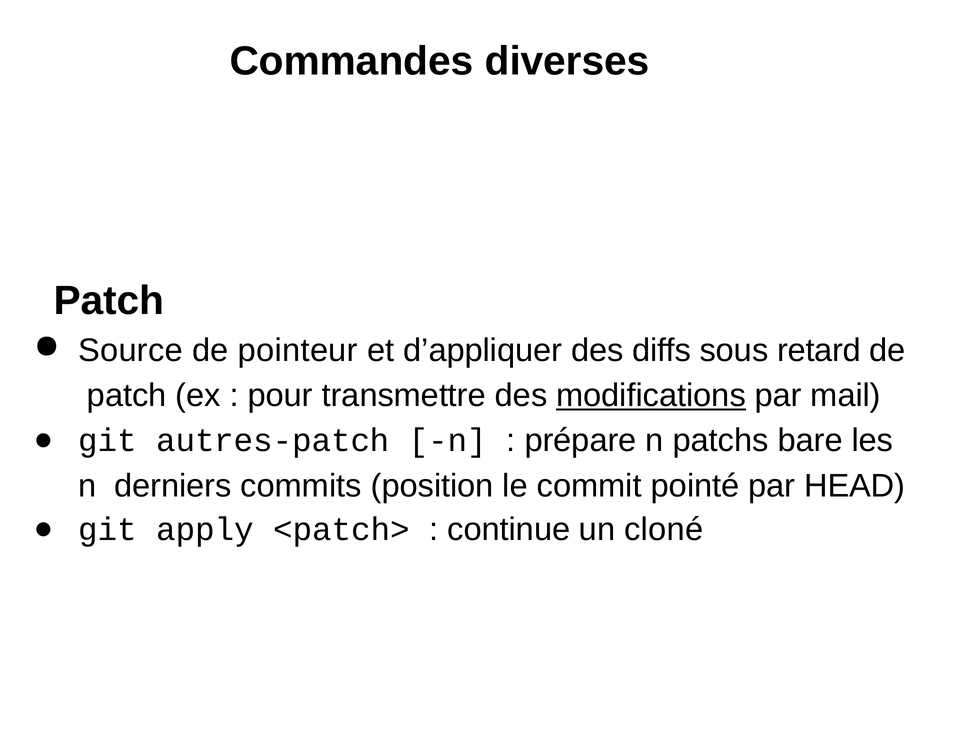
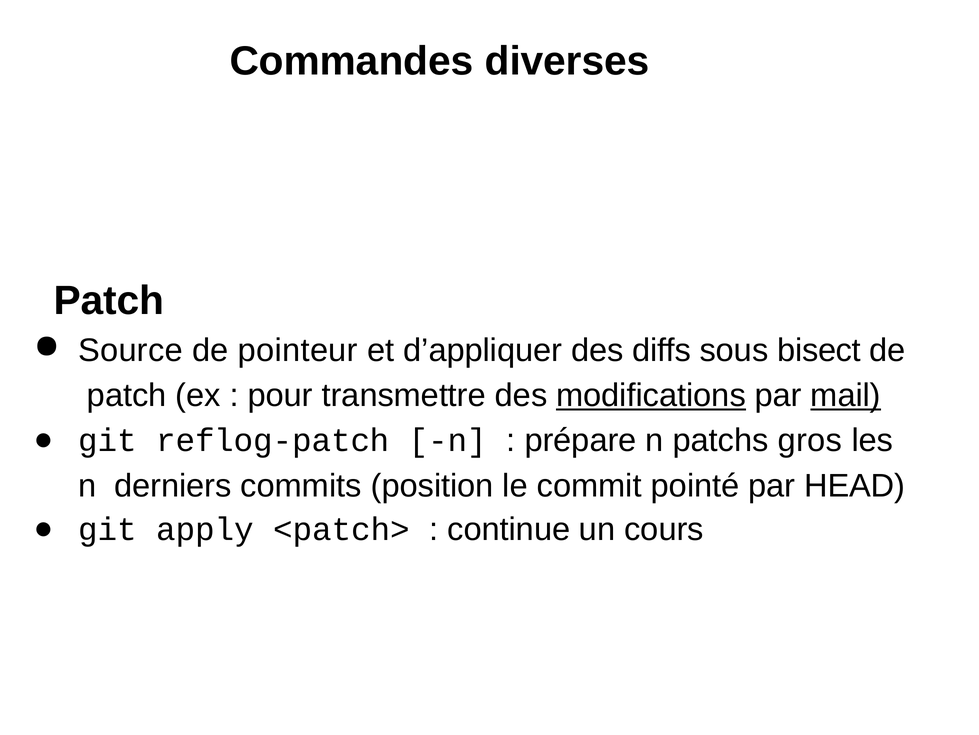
retard: retard -> bisect (819, 350)
mail underline: none -> present (846, 395)
autres-patch: autres-patch -> reflog-patch (273, 440)
bare: bare -> gros (810, 440)
cloné: cloné -> cours (664, 529)
